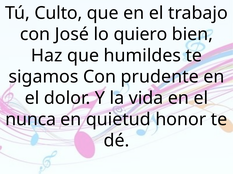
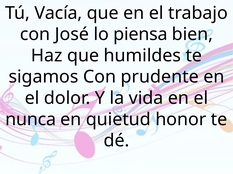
Culto: Culto -> Vacía (58, 13)
quiero: quiero -> piensa (140, 34)
